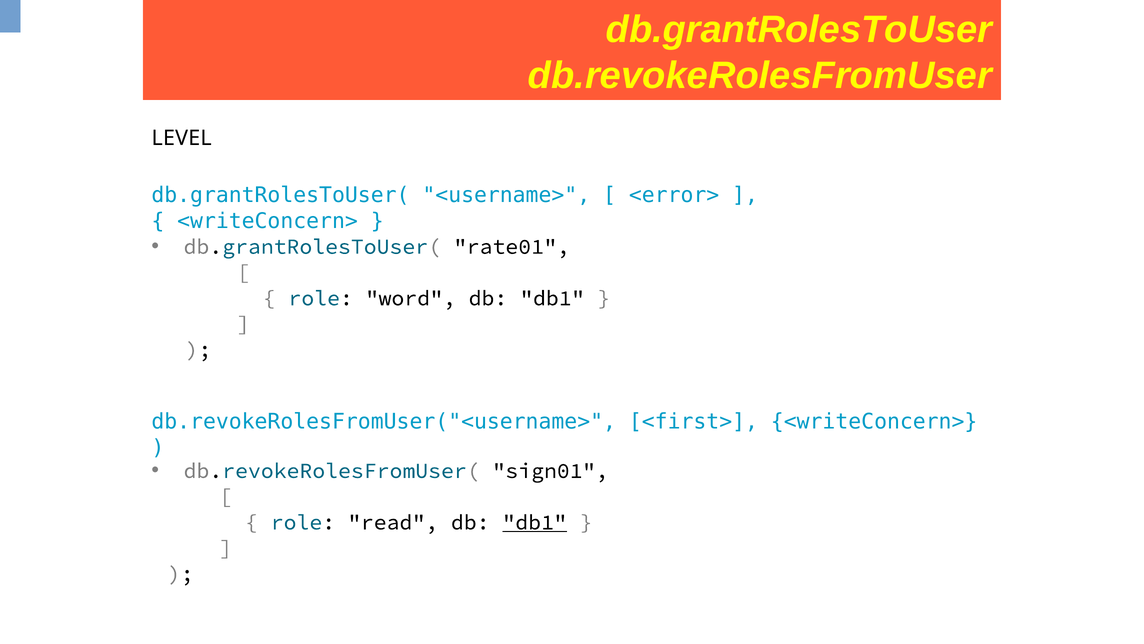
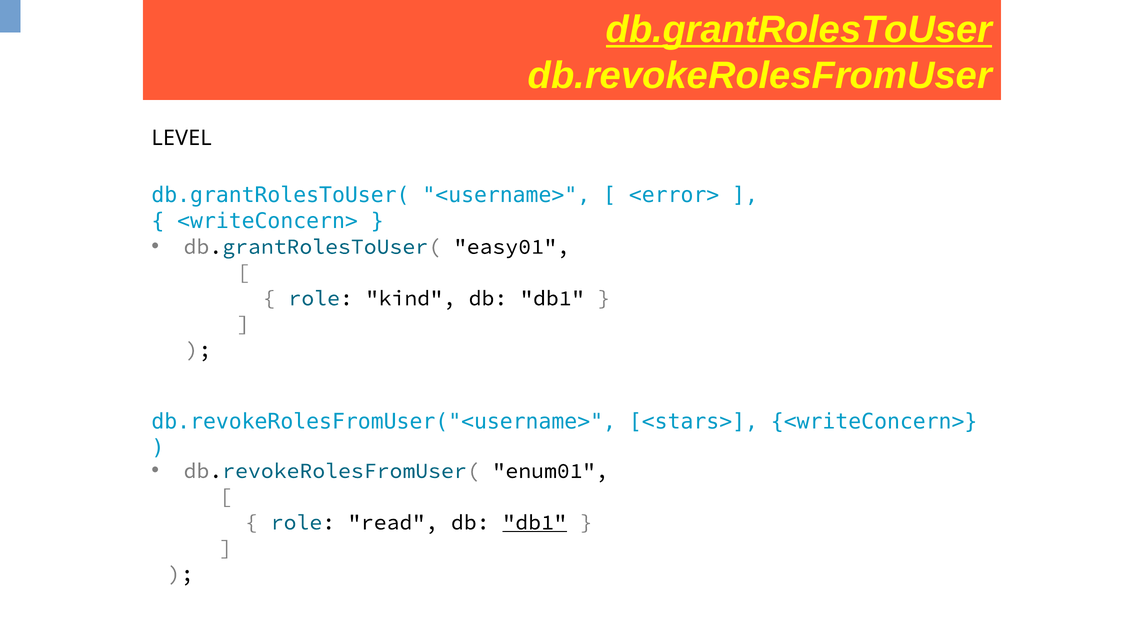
db.grantRolesToUser underline: none -> present (799, 30)
rate01: rate01 -> easy01 (512, 246)
word: word -> kind (411, 298)
<first>: <first> -> <stars> (693, 421)
sign01: sign01 -> enum01 (550, 470)
